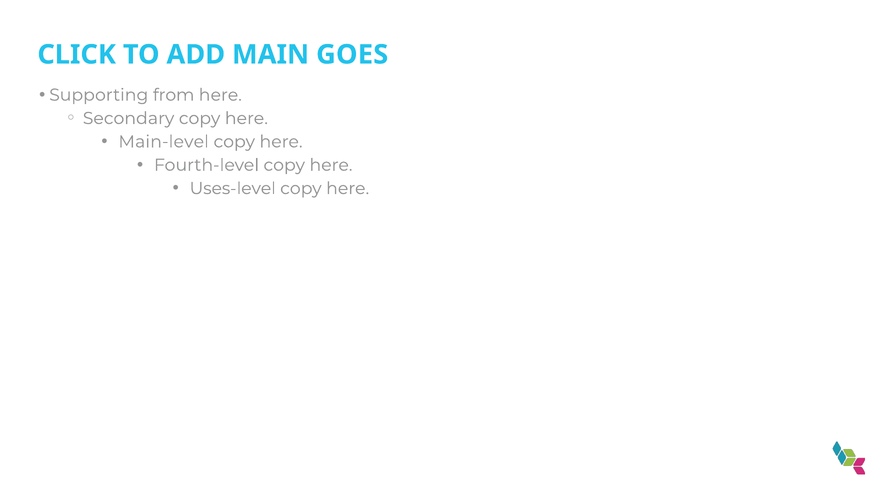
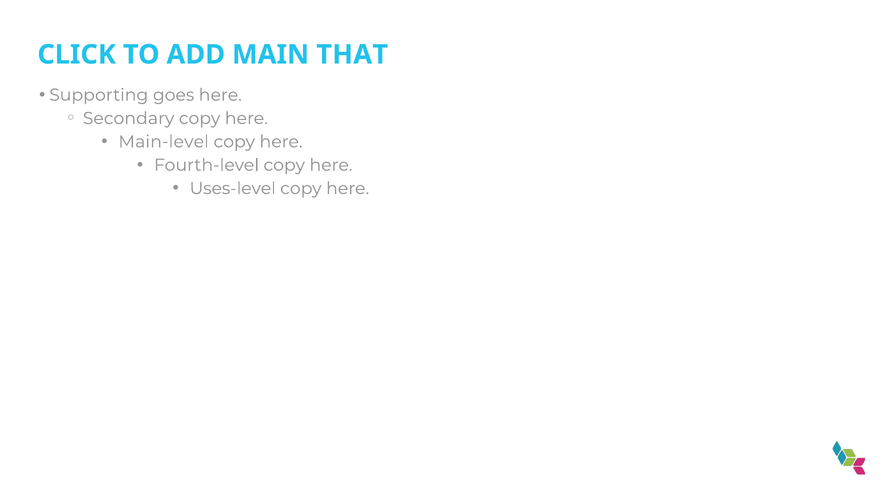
GOES: GOES -> THAT (352, 55)
from: from -> goes (174, 95)
